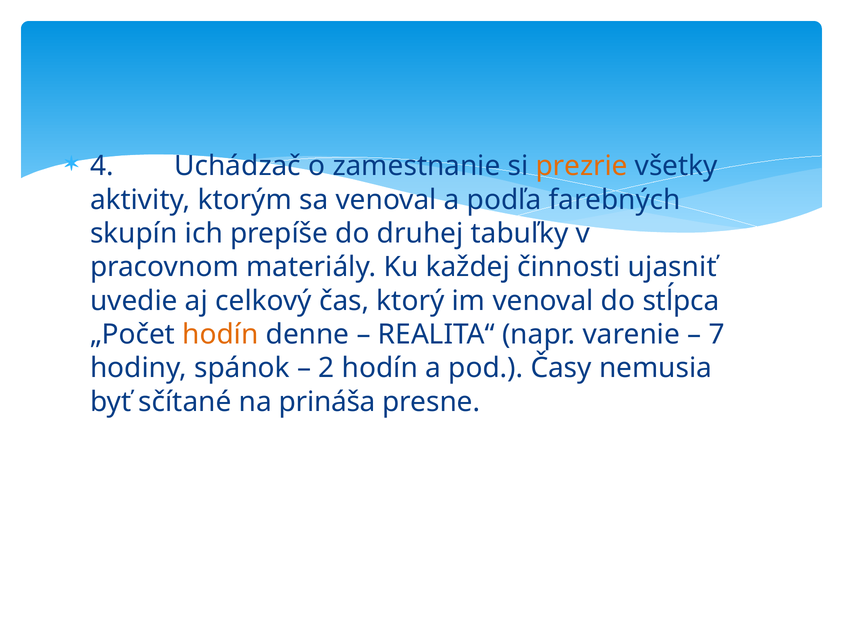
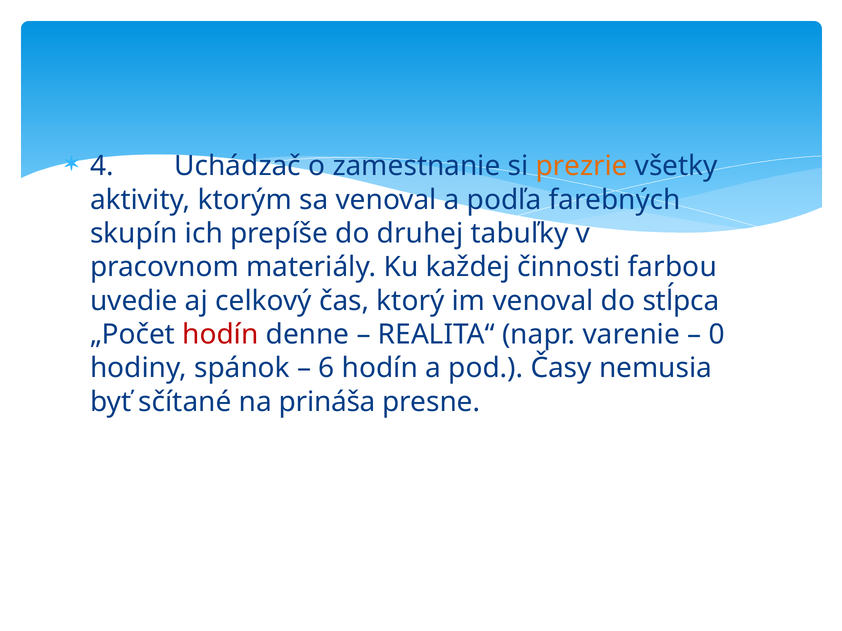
ujasniť: ujasniť -> farbou (672, 267)
hodín colour: orange -> red (220, 335)
7: 7 -> 0 (717, 335)
2: 2 -> 6 (326, 368)
